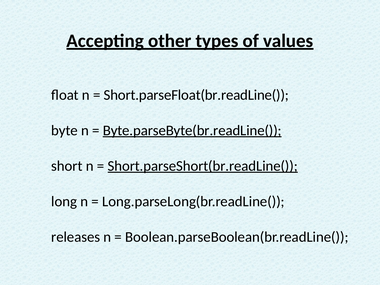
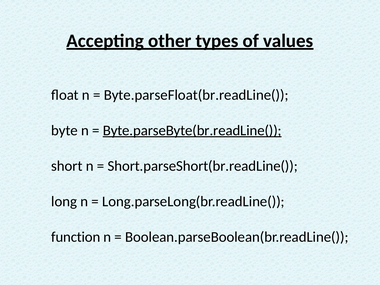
Short.parseFloat(br.readLine(: Short.parseFloat(br.readLine( -> Byte.parseFloat(br.readLine( (196, 95)
Short.parseShort(br.readLine( underline: present -> none (203, 166)
releases: releases -> function (76, 237)
